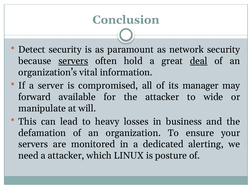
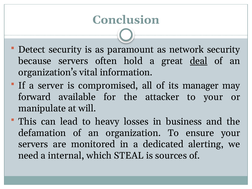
servers underline: present -> none (73, 61)
to wide: wide -> your (213, 97)
a attacker: attacker -> internal (66, 156)
LINUX: LINUX -> STEAL (129, 156)
posture: posture -> sources (171, 156)
